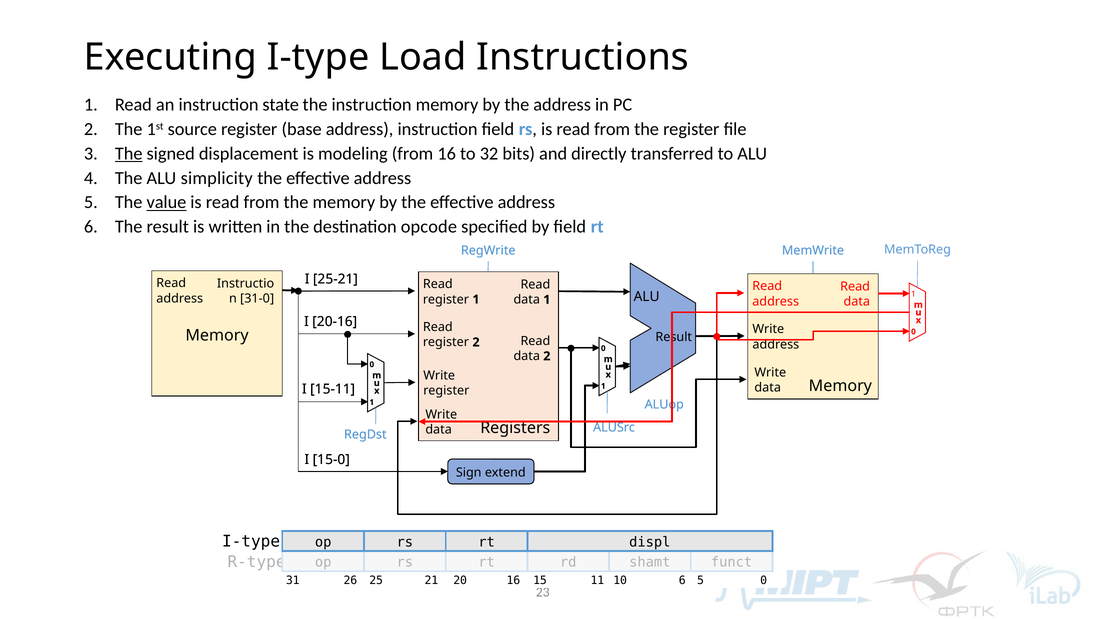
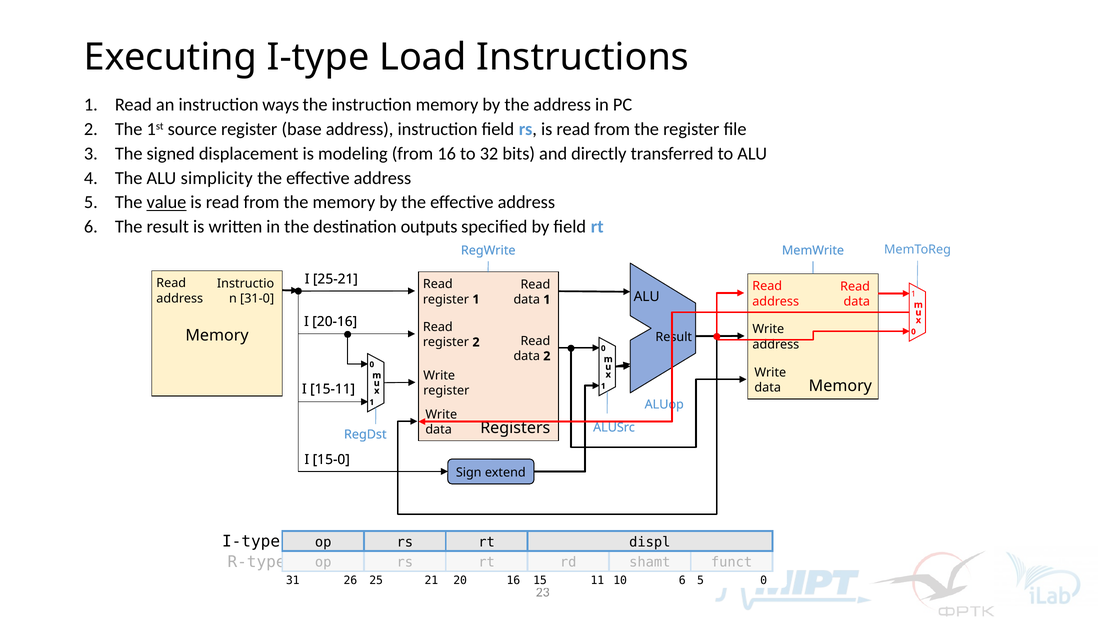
state: state -> ways (281, 105)
The underline: present -> none (129, 153)
opcode: opcode -> outputs (429, 227)
